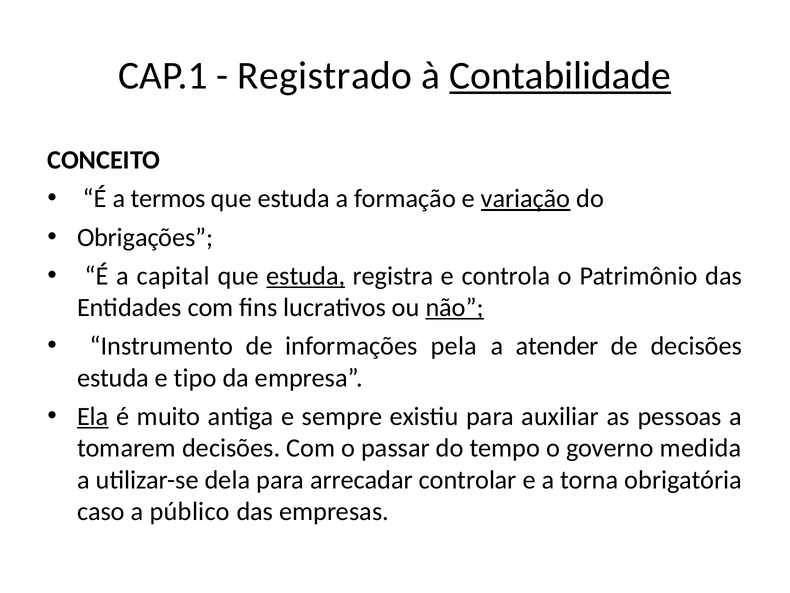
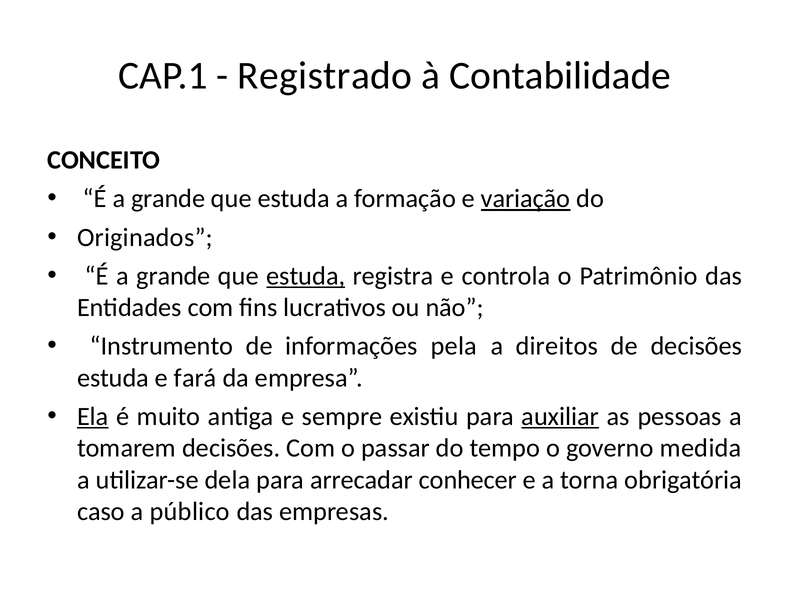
Contabilidade underline: present -> none (560, 76)
termos: termos -> grande (168, 198)
Obrigações: Obrigações -> Originados (145, 237)
capital: capital -> grande (173, 276)
não underline: present -> none (455, 307)
atender: atender -> direitos (557, 346)
tipo: tipo -> fará (195, 378)
auxiliar underline: none -> present (560, 416)
controlar: controlar -> conhecer (468, 479)
